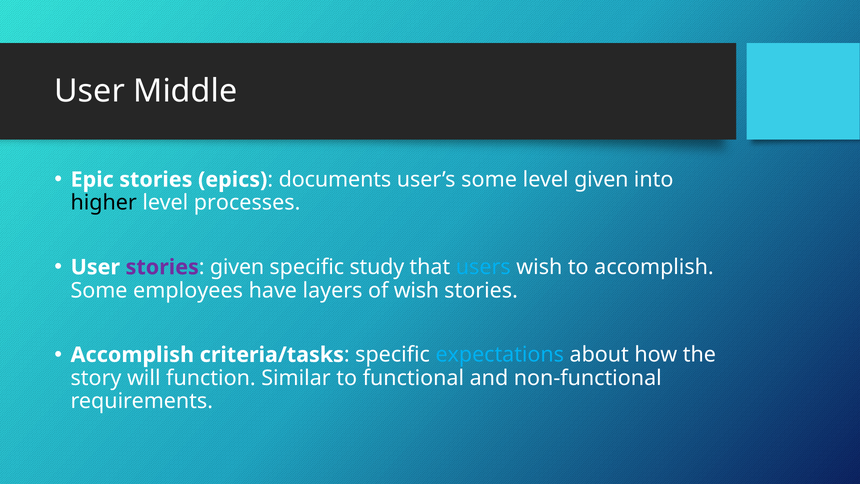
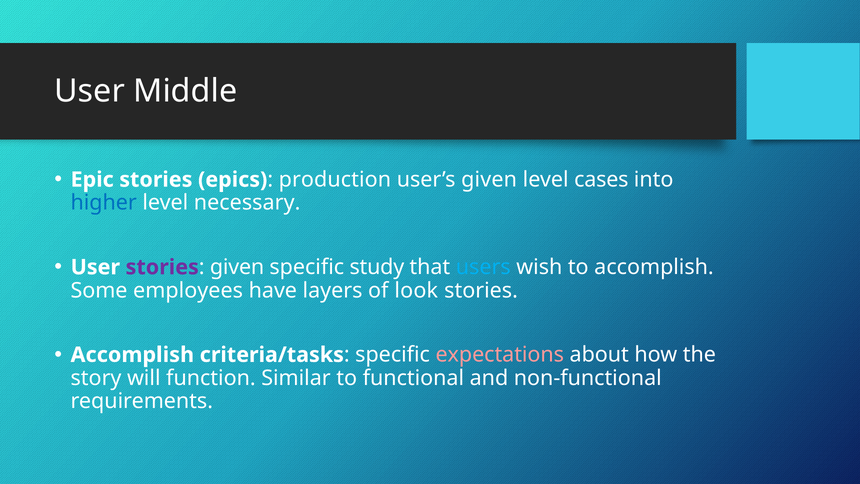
documents: documents -> production (335, 180)
user’s some: some -> given (489, 180)
level given: given -> cases (601, 180)
higher colour: black -> blue (104, 203)
processes: processes -> necessary (247, 203)
of wish: wish -> look (416, 290)
expectations colour: light blue -> pink (500, 355)
